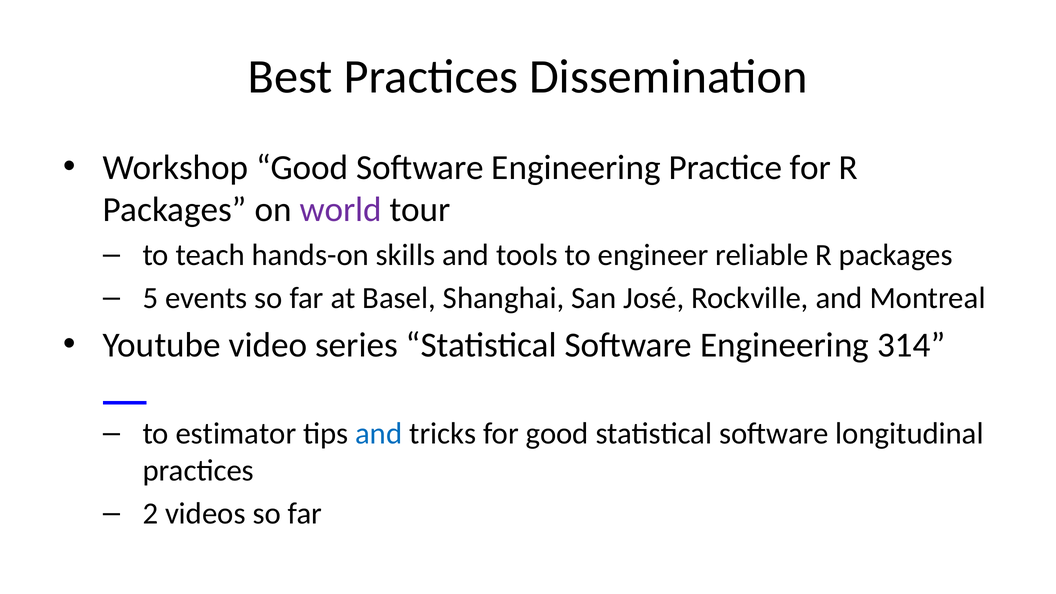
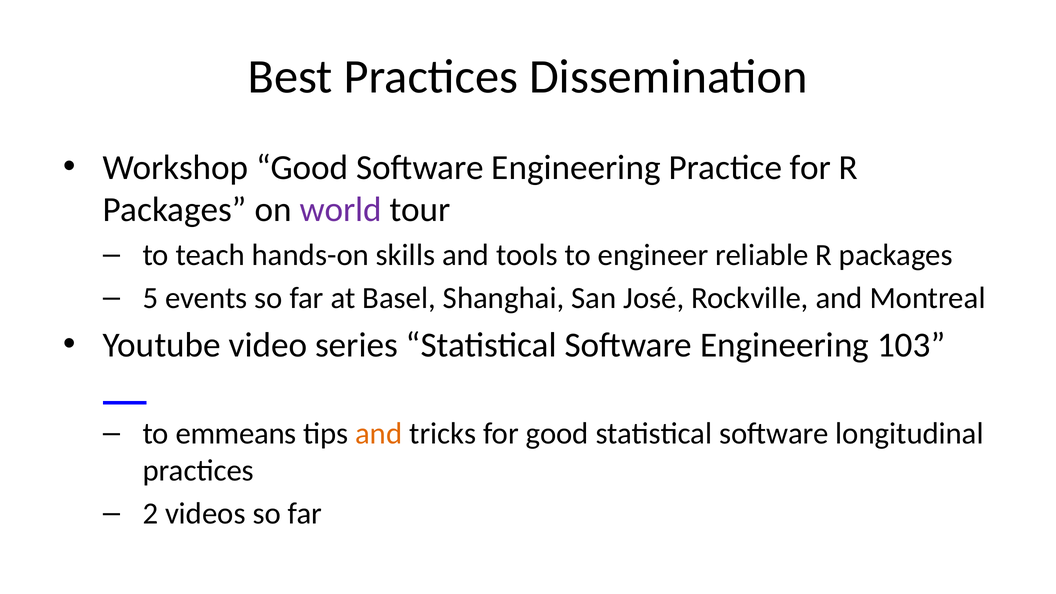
314: 314 -> 103 (911, 345)
estimator: estimator -> emmeans (236, 434)
and colour: blue -> orange (379, 434)
